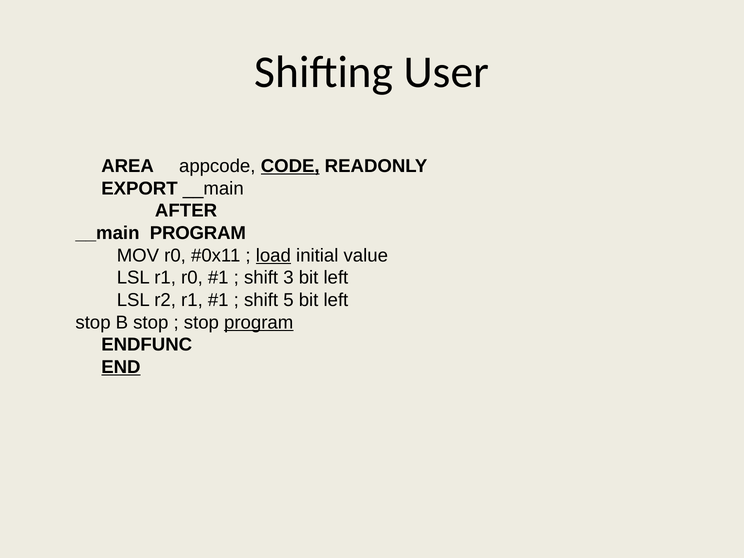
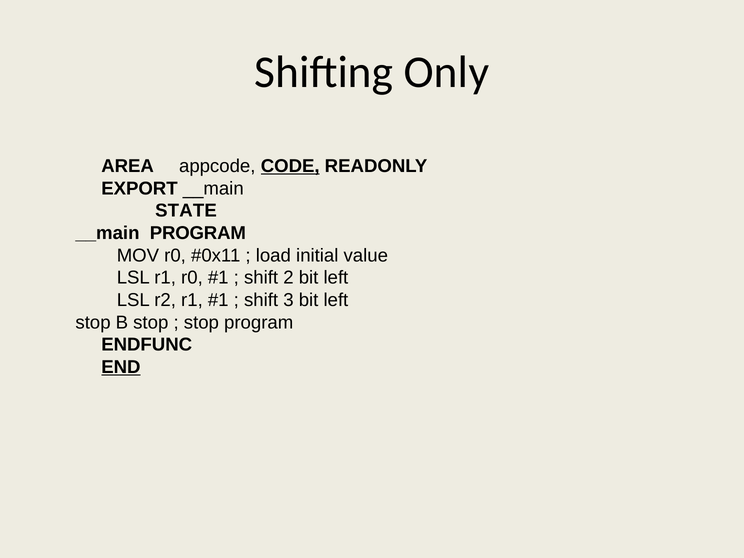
User: User -> Only (446, 72)
AFTER: AFTER -> STATE (186, 211)
load underline: present -> none (273, 255)
3: 3 -> 2 (288, 278)
5: 5 -> 3 (288, 300)
program underline: present -> none (259, 322)
